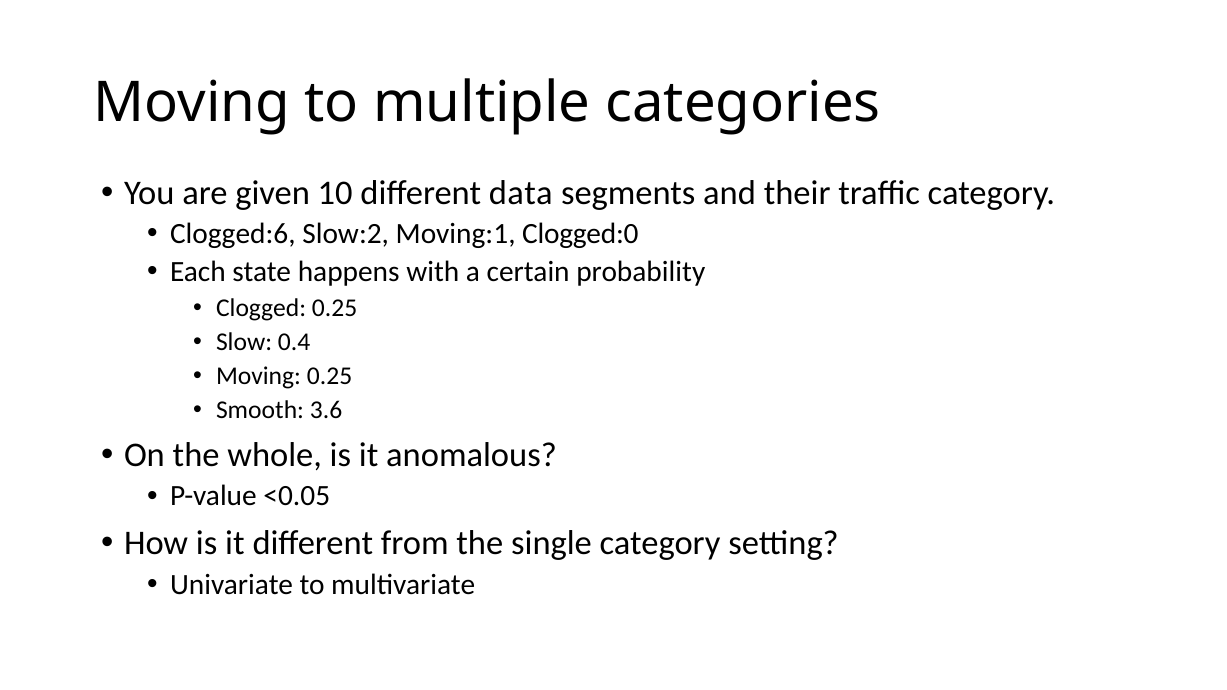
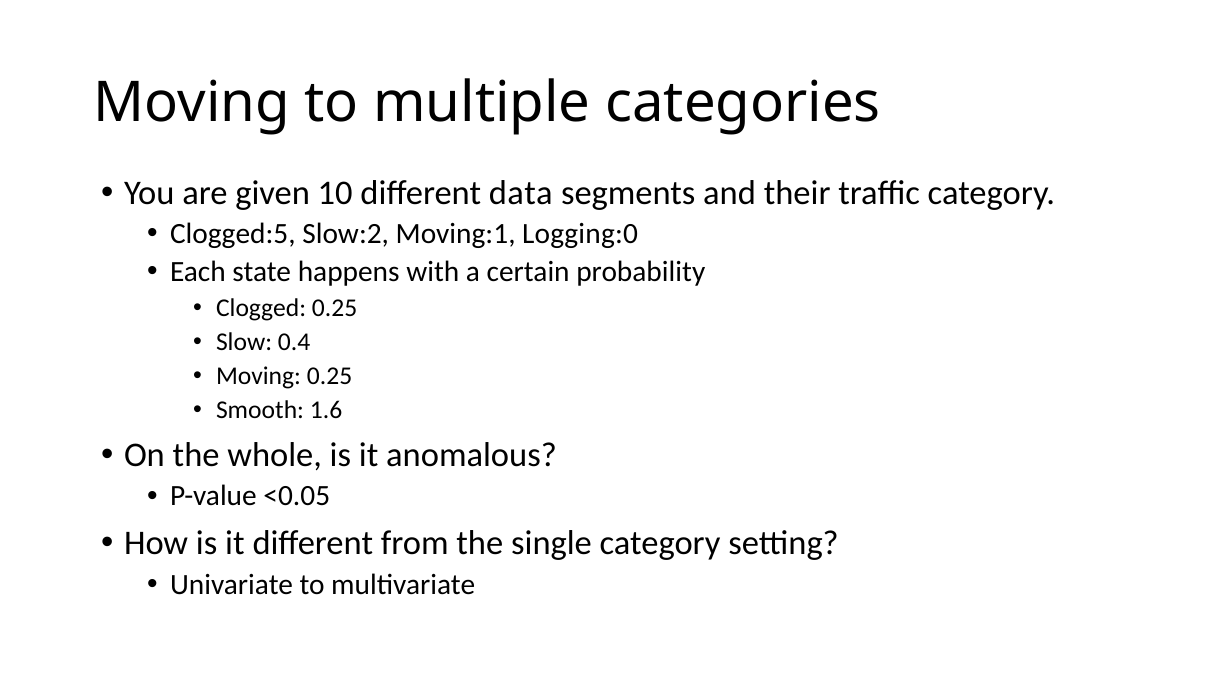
Clogged:6: Clogged:6 -> Clogged:5 (233, 234)
Clogged:0: Clogged:0 -> Logging:0 (580, 234)
3.6: 3.6 -> 1.6 (326, 410)
